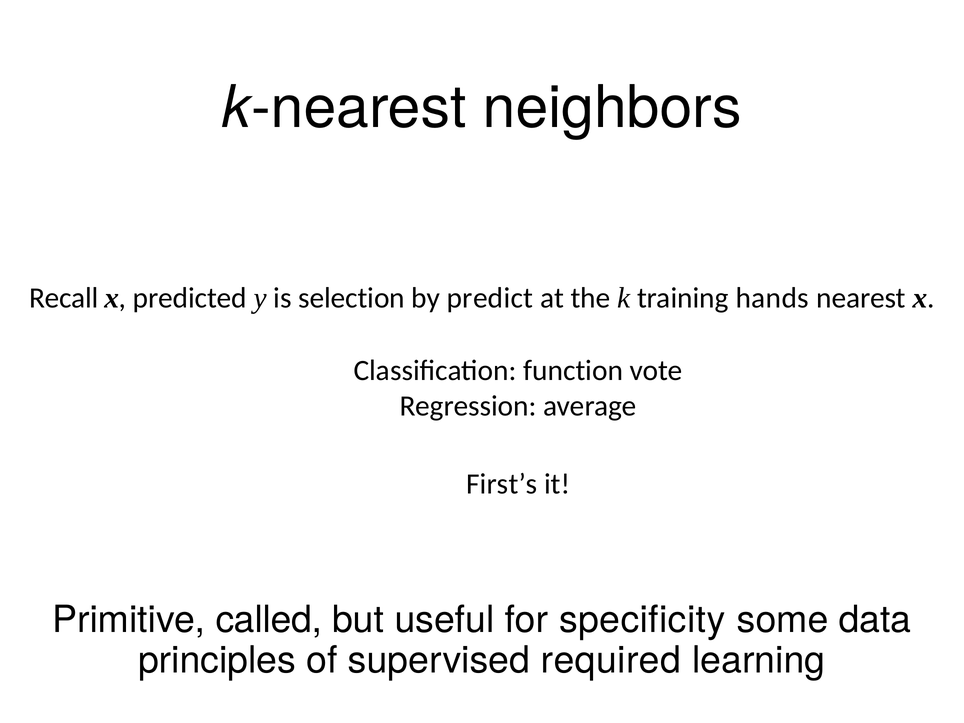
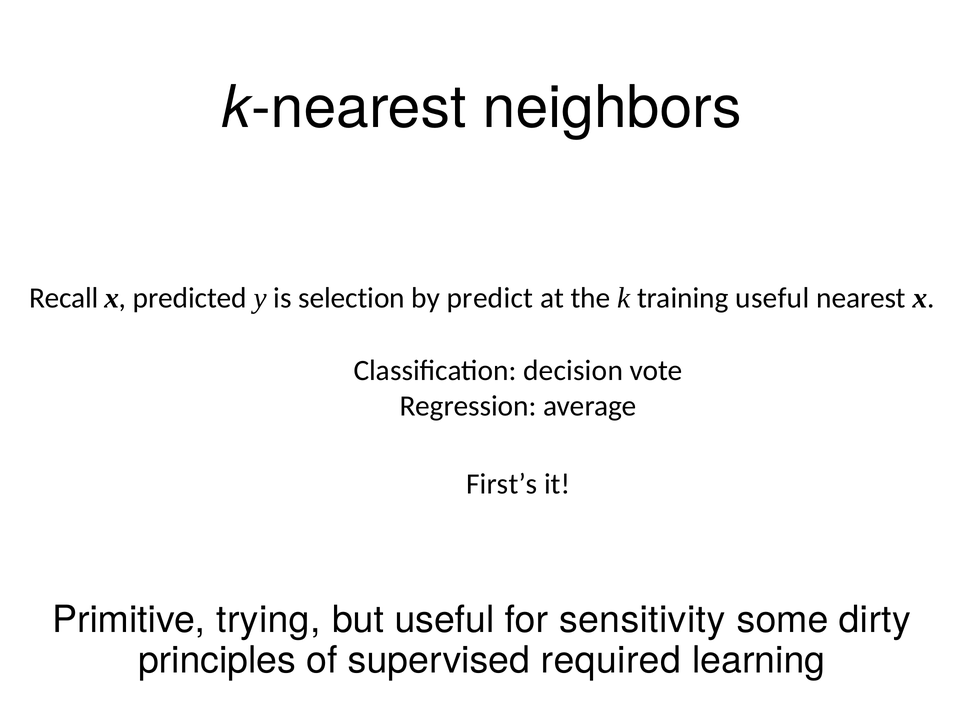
training hands: hands -> useful (772, 298)
function: function -> decision (573, 370)
called: called -> trying (268, 620)
specificity: specificity -> sensitivity (642, 620)
data: data -> dirty (875, 620)
